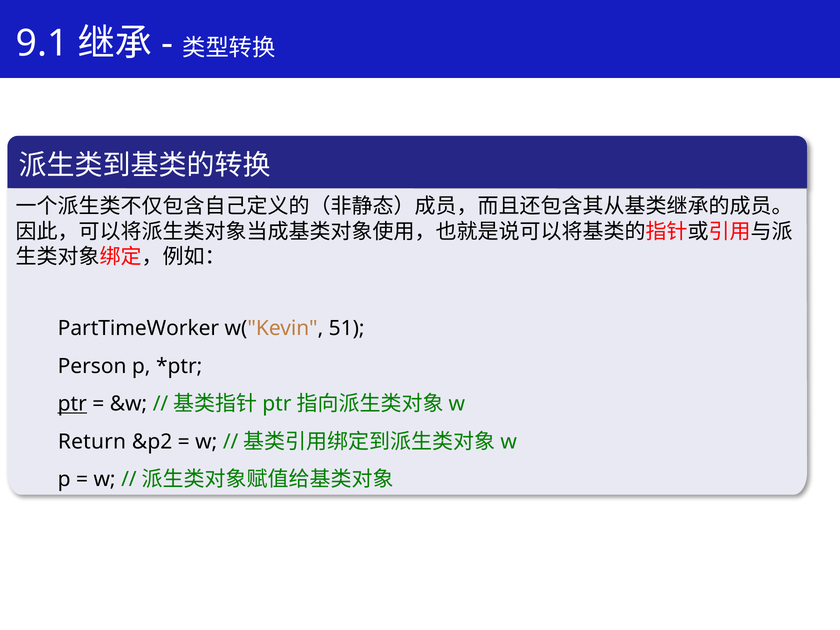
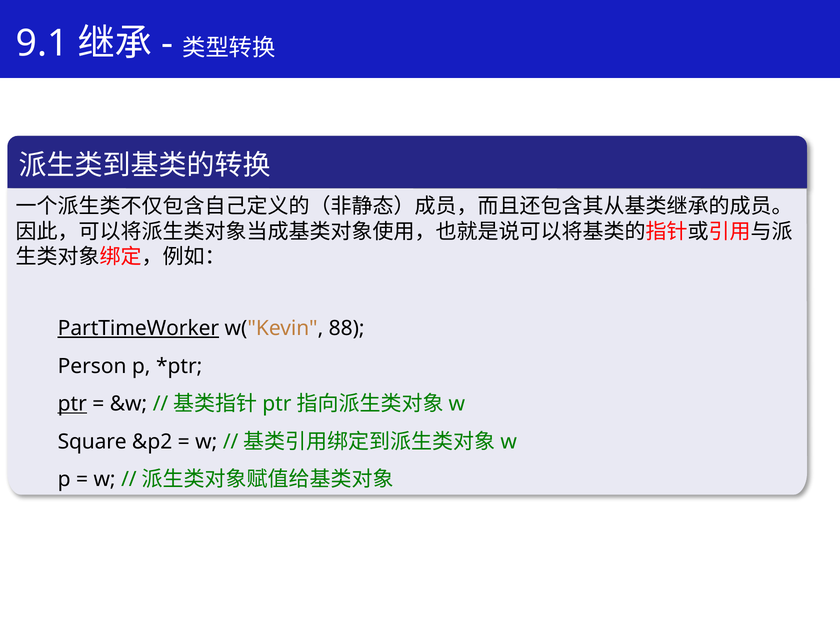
PartTimeWorker underline: none -> present (138, 328)
51: 51 -> 88 (347, 328)
Return: Return -> Square (92, 442)
